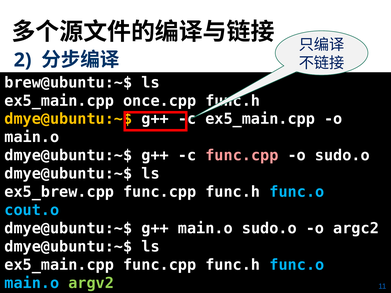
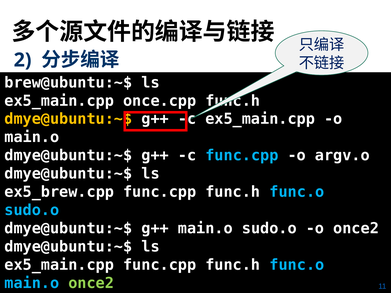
func.cpp colour: pink -> light blue (242, 156)
o sudo.o: sudo.o -> argv.o (342, 156)
cout.o: cout.o -> sudo.o (32, 210)
o argc2: argc2 -> once2 (356, 229)
main.o argv2: argv2 -> once2 (91, 283)
